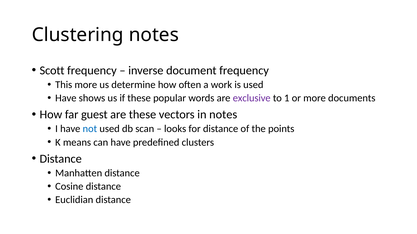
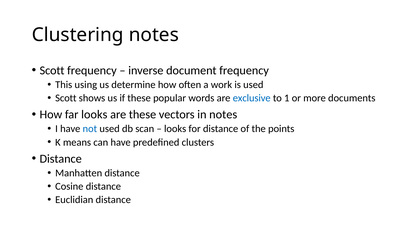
This more: more -> using (86, 85)
Have: Have -> Scott (66, 98)
exclusive colour: purple -> blue (252, 98)
far guest: guest -> looks (94, 115)
